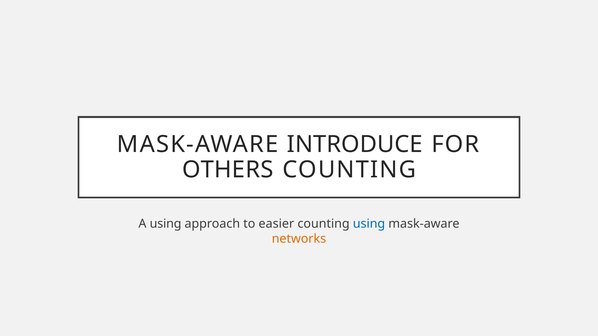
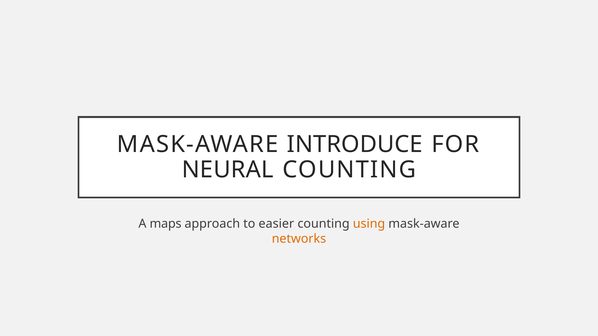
OTHERS: OTHERS -> NEURAL (228, 170)
A using: using -> maps (166, 224)
using colour: blue -> orange (369, 224)
